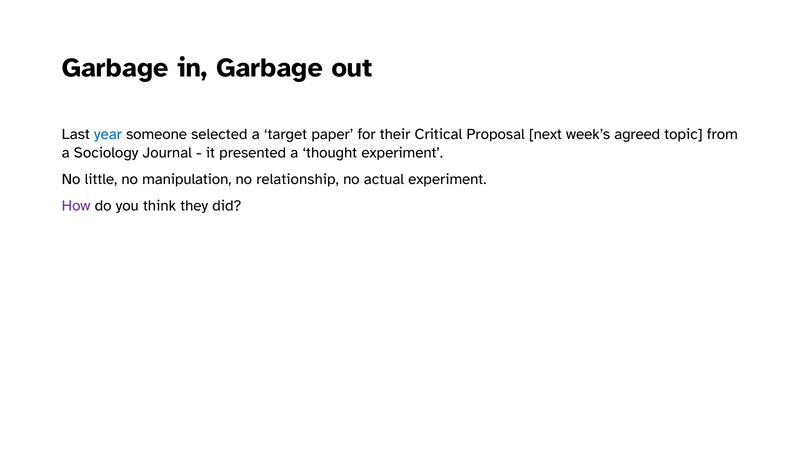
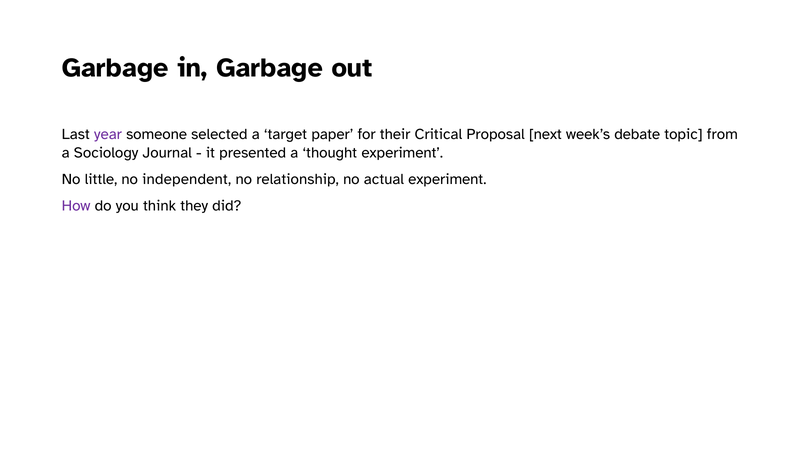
year colour: blue -> purple (108, 134)
agreed: agreed -> debate (637, 134)
manipulation: manipulation -> independent (187, 179)
